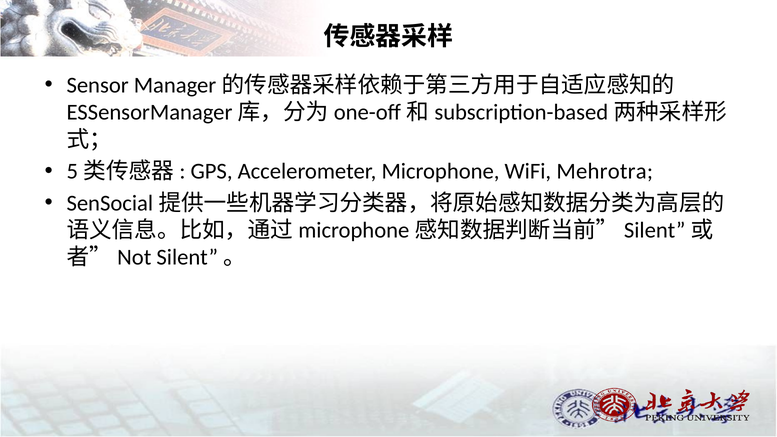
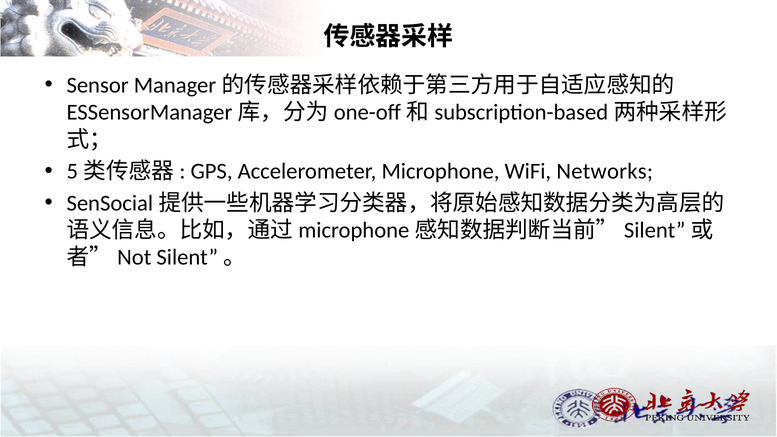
Mehrotra: Mehrotra -> Networks (605, 171)
